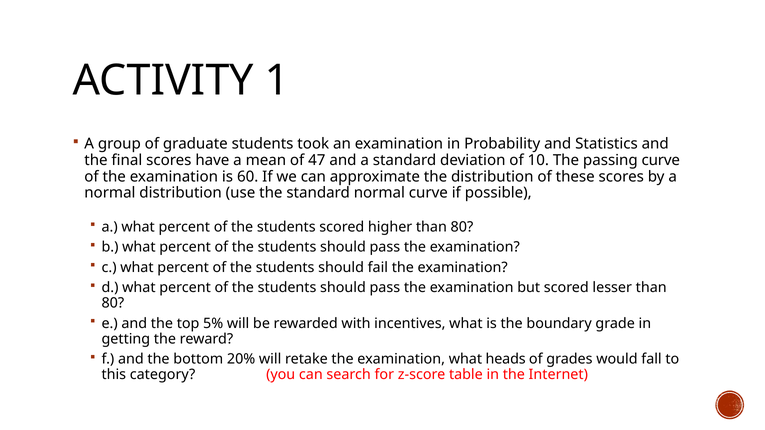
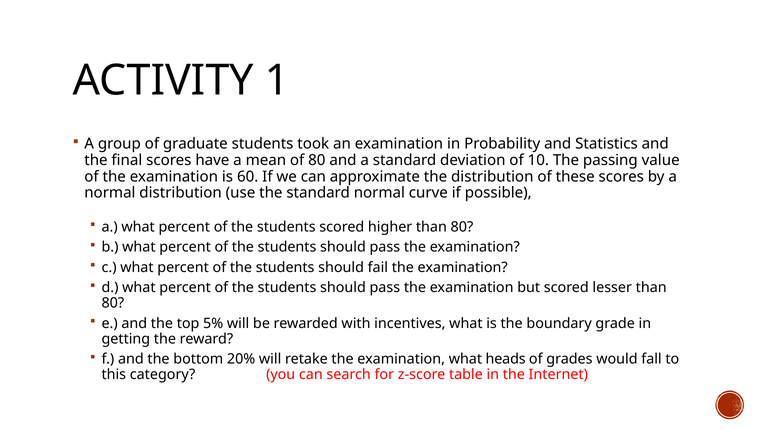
of 47: 47 -> 80 (317, 160)
passing curve: curve -> value (661, 160)
